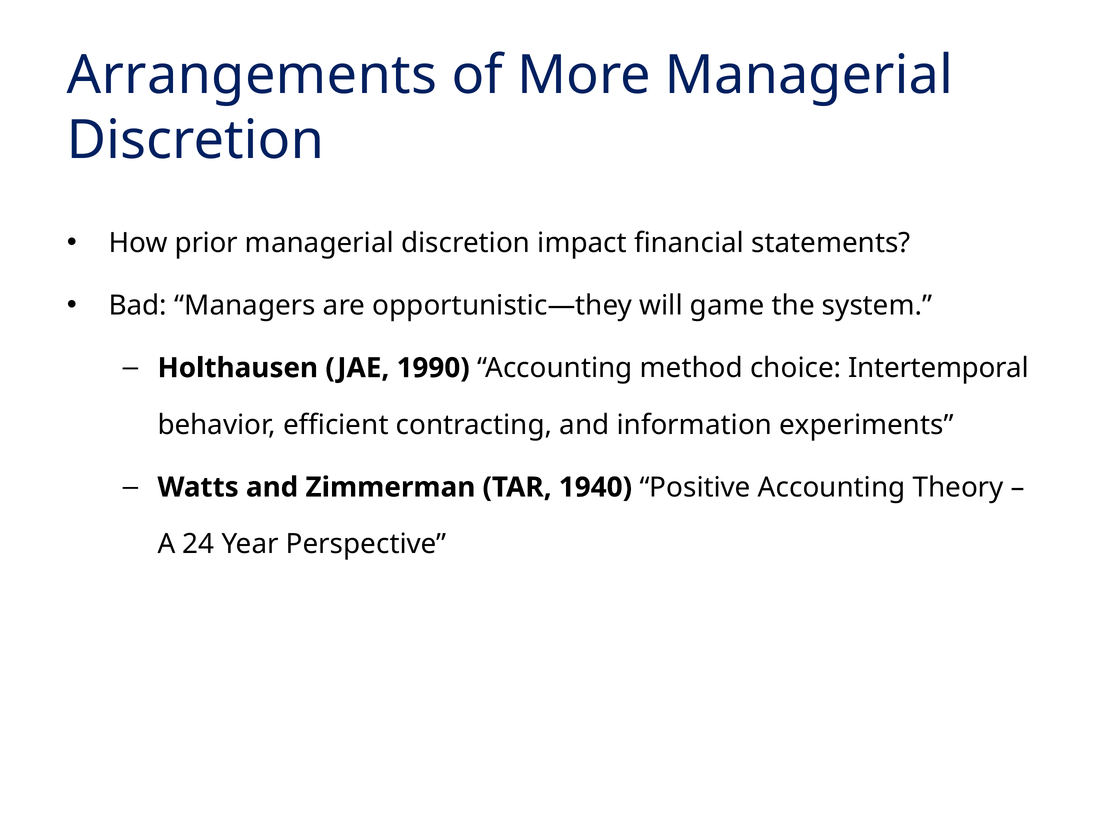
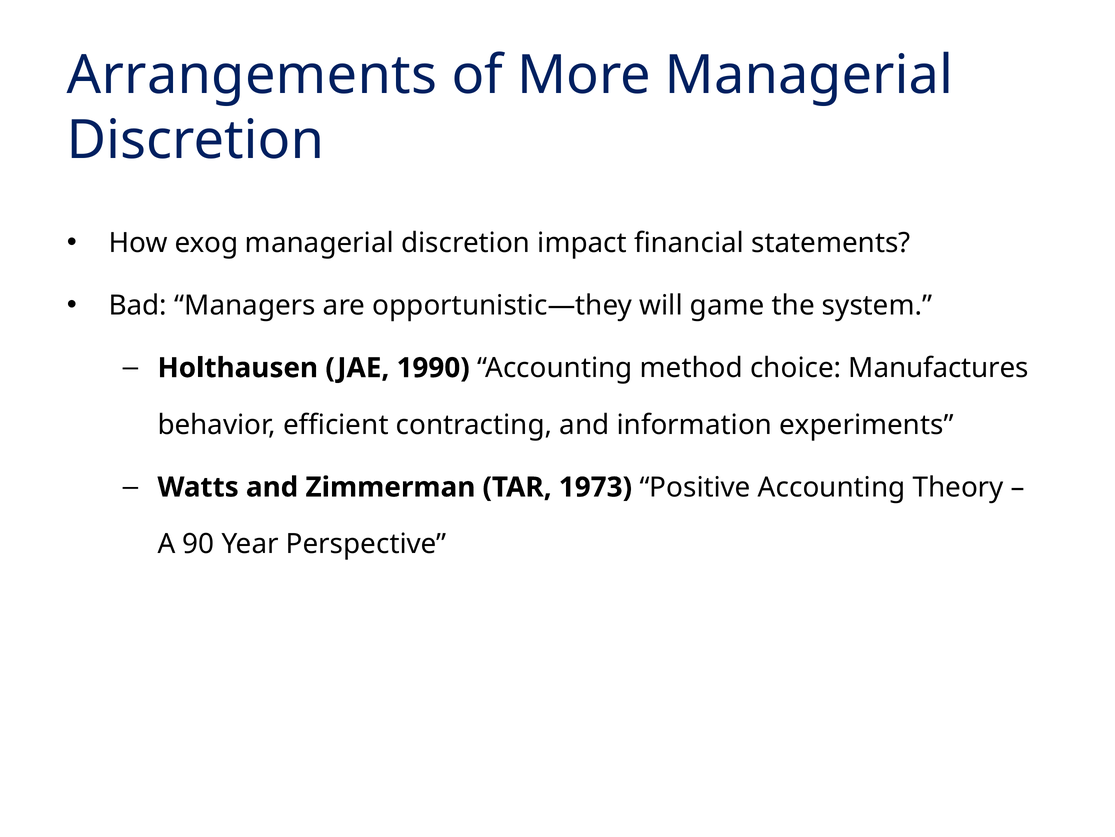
prior: prior -> exog (206, 243)
Intertemporal: Intertemporal -> Manufactures (939, 368)
1940: 1940 -> 1973 (595, 487)
24: 24 -> 90 (198, 544)
